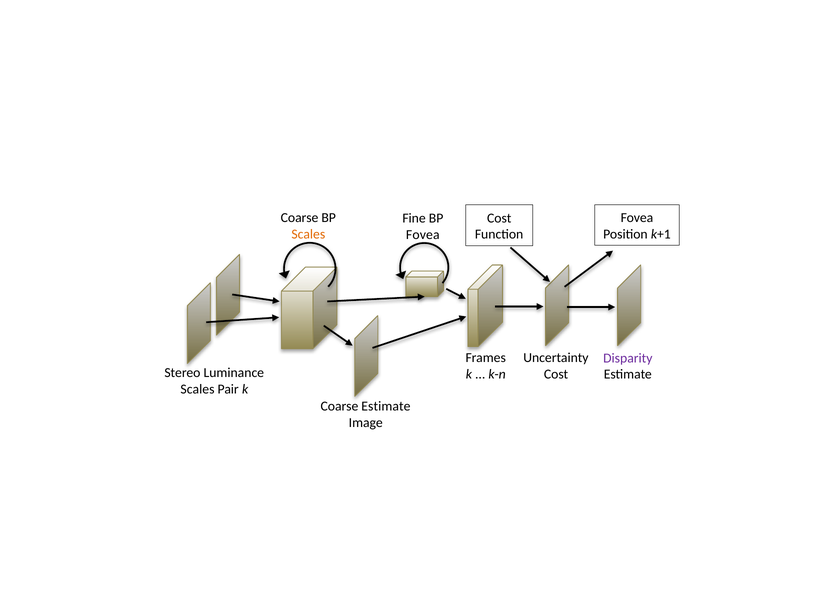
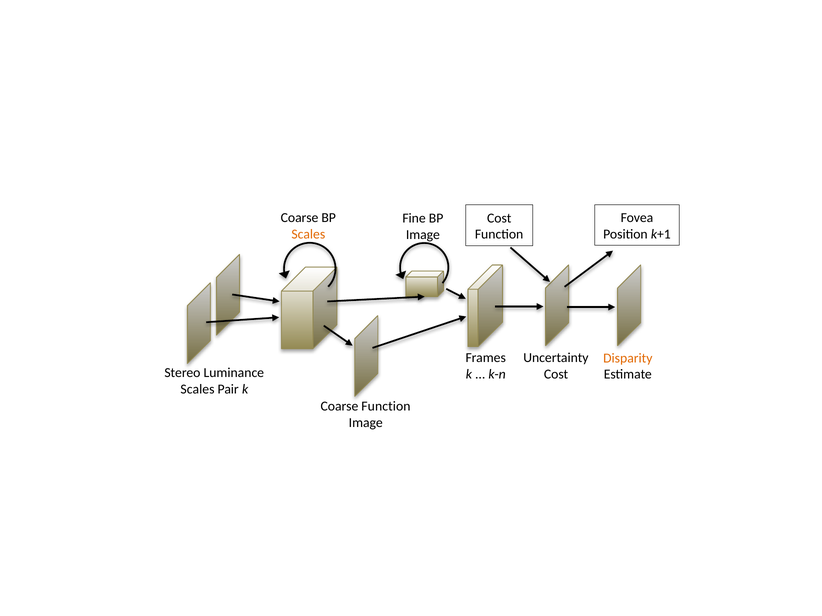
Fovea: Fovea -> Image (423, 235)
Disparity colour: purple -> orange (628, 358)
Coarse Estimate: Estimate -> Function (386, 407)
